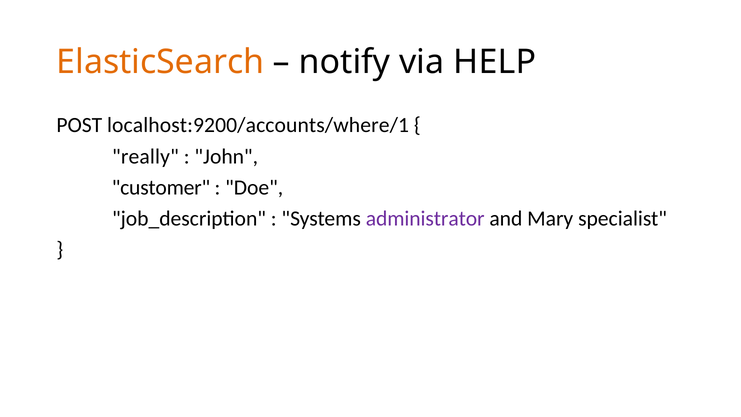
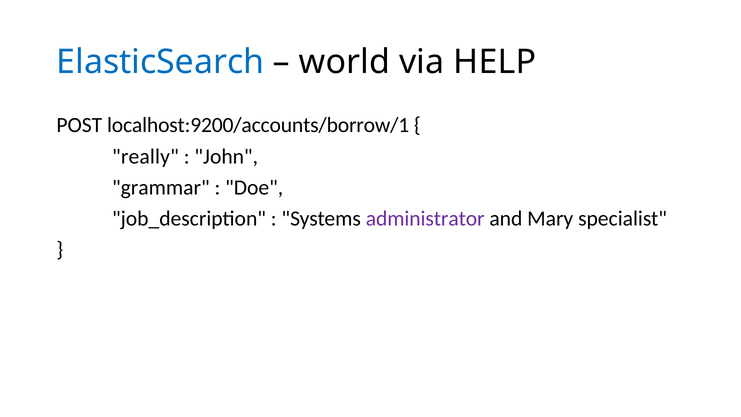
ElasticSearch colour: orange -> blue (160, 62)
notify: notify -> world (344, 62)
localhost:9200/accounts/where/1: localhost:9200/accounts/where/1 -> localhost:9200/accounts/borrow/1 (258, 125)
customer: customer -> grammar (161, 187)
